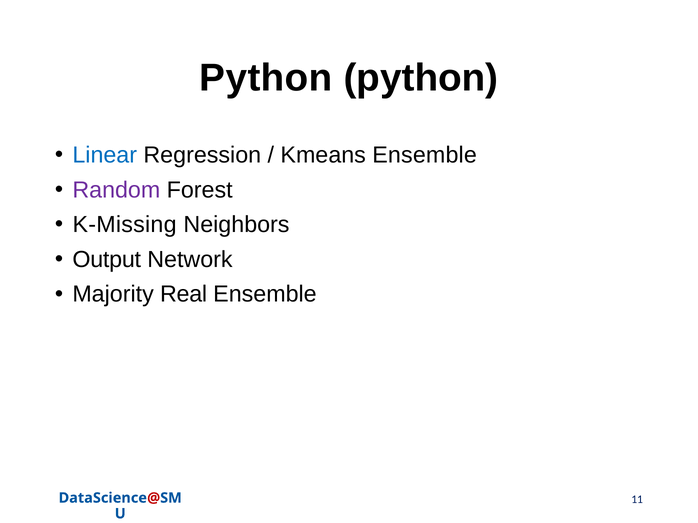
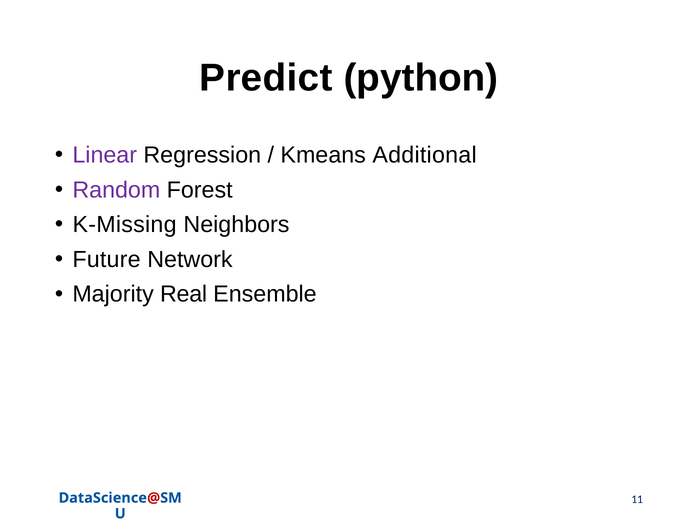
Python: Python -> Predict (266, 78)
Linear colour: blue -> purple (105, 155)
Kmeans Ensemble: Ensemble -> Additional (425, 155)
Output: Output -> Future (107, 260)
